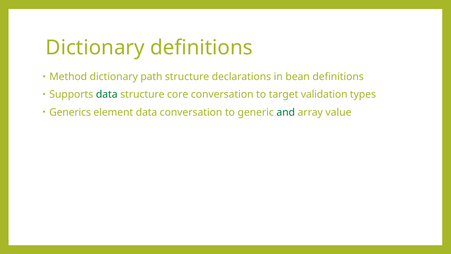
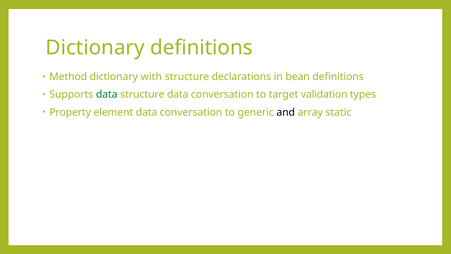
path: path -> with (151, 77)
structure core: core -> data (178, 94)
Generics: Generics -> Property (70, 112)
and colour: green -> black (286, 112)
value: value -> static (338, 112)
